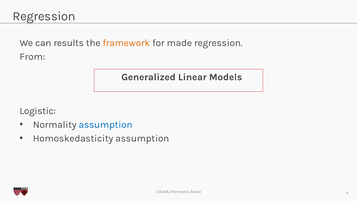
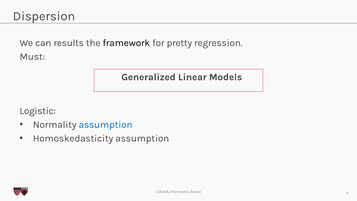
Regression: Regression -> Dispersion (44, 16)
framework colour: orange -> black (126, 43)
made: made -> pretty (179, 43)
From: From -> Must (32, 57)
